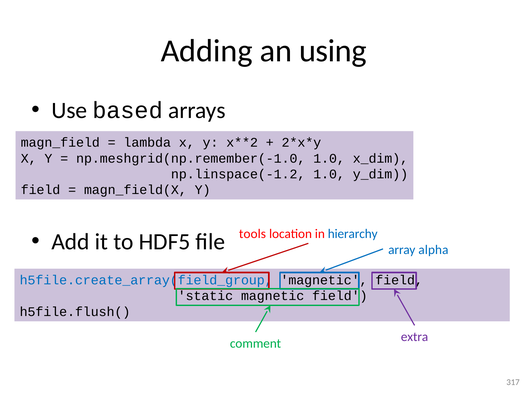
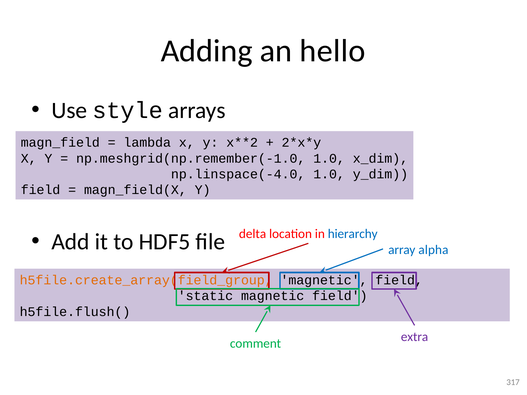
using: using -> hello (333, 51)
based: based -> style (128, 111)
np.linspace(-1.2: np.linspace(-1.2 -> np.linspace(-4.0 (238, 174)
tools: tools -> delta (253, 234)
h5file.create_array(field_group colour: blue -> orange (146, 280)
